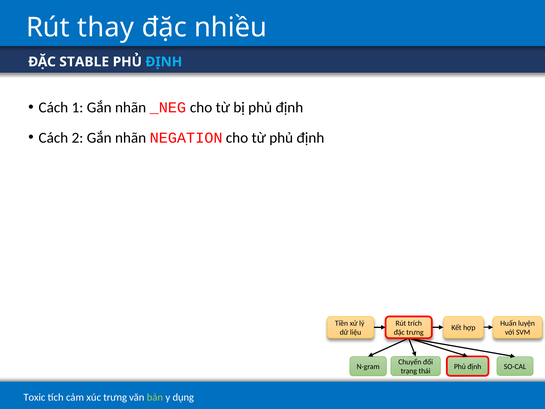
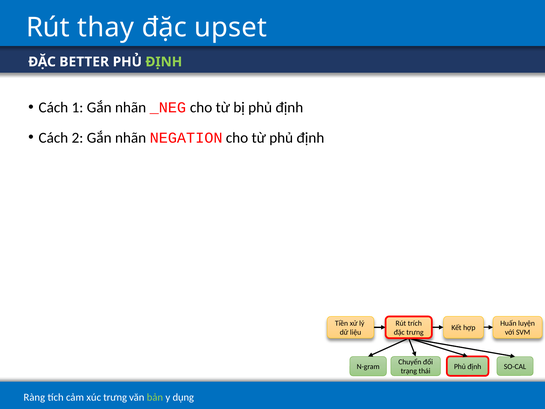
nhiều: nhiều -> upset (230, 27)
STABLE: STABLE -> BETTER (84, 62)
ĐỊNH colour: light blue -> light green (164, 62)
Toxic: Toxic -> Ràng (34, 397)
